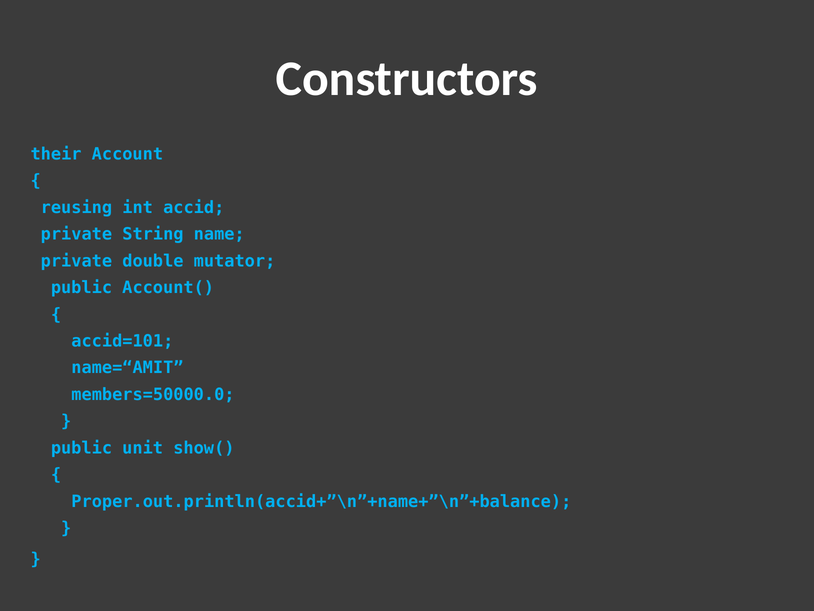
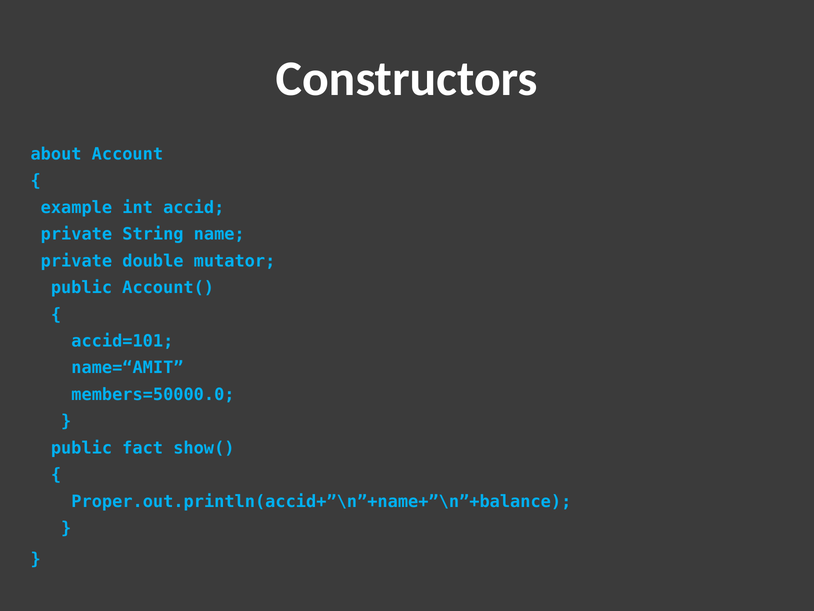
their: their -> about (56, 154)
reusing: reusing -> example (76, 207)
unit: unit -> fact (143, 448)
